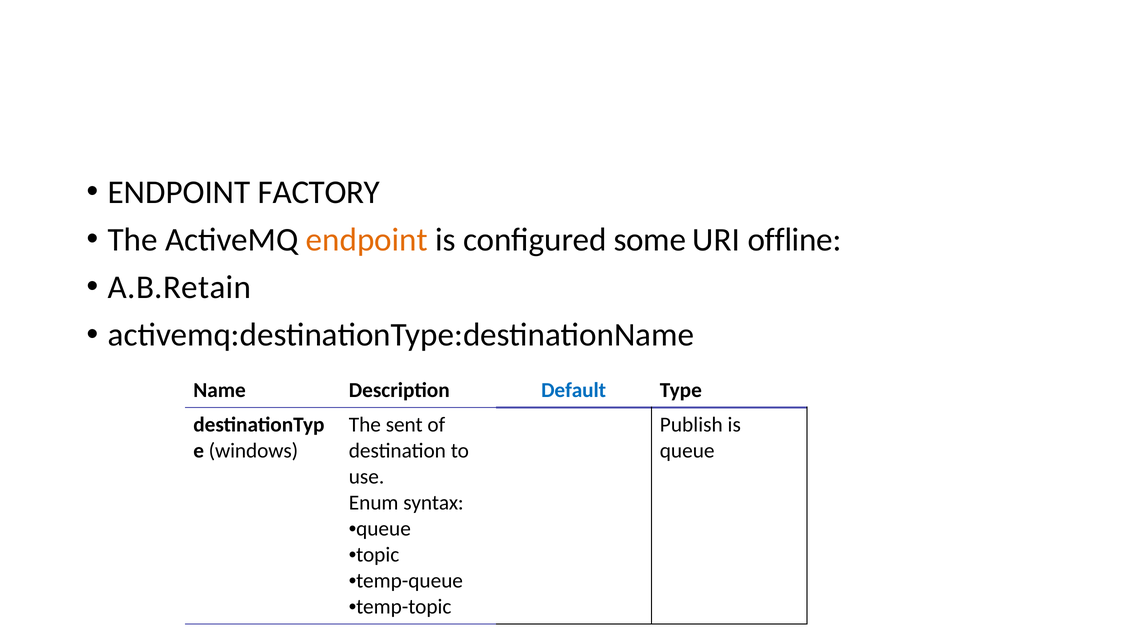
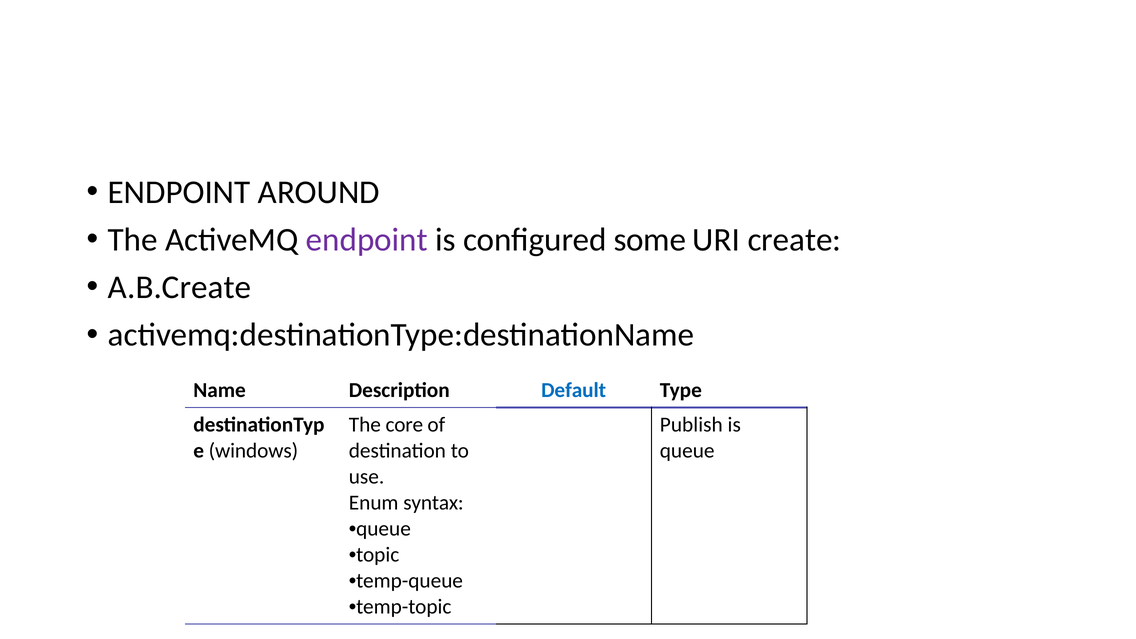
FACTORY: FACTORY -> AROUND (319, 192)
endpoint colour: orange -> purple (367, 240)
offline: offline -> create (794, 240)
A.B.Retain: A.B.Retain -> A.B.Create (180, 287)
sent: sent -> core (404, 425)
